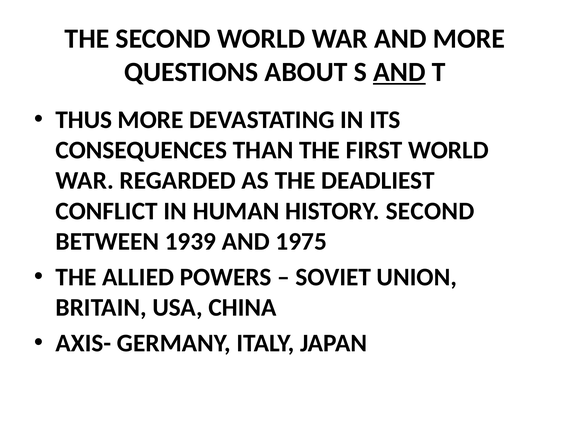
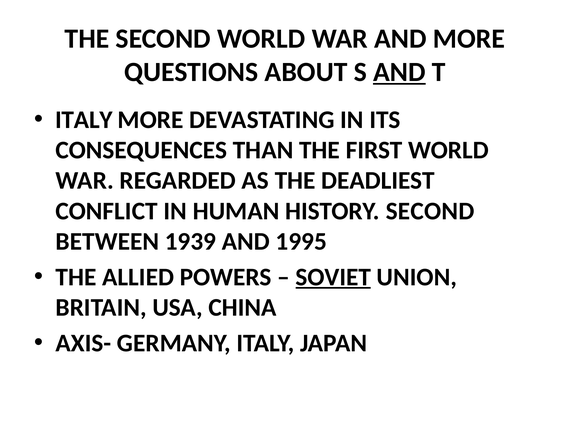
THUS: THUS -> ITALY (84, 120)
1975: 1975 -> 1995 (301, 241)
SOVIET underline: none -> present (333, 277)
